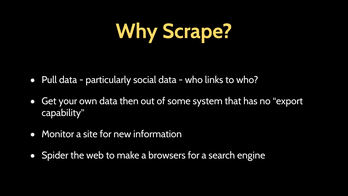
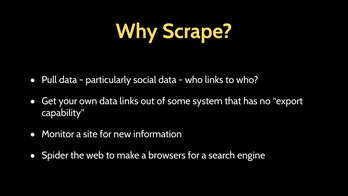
data then: then -> links (129, 101)
